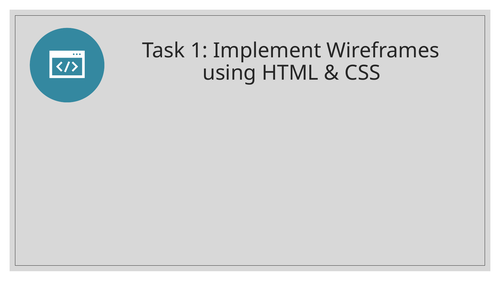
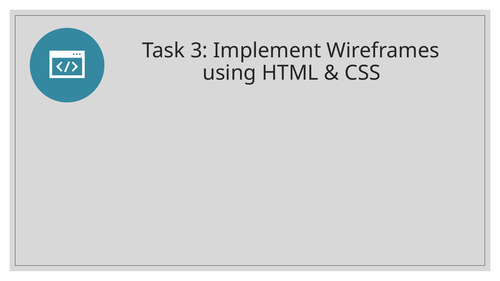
1: 1 -> 3 (199, 51)
